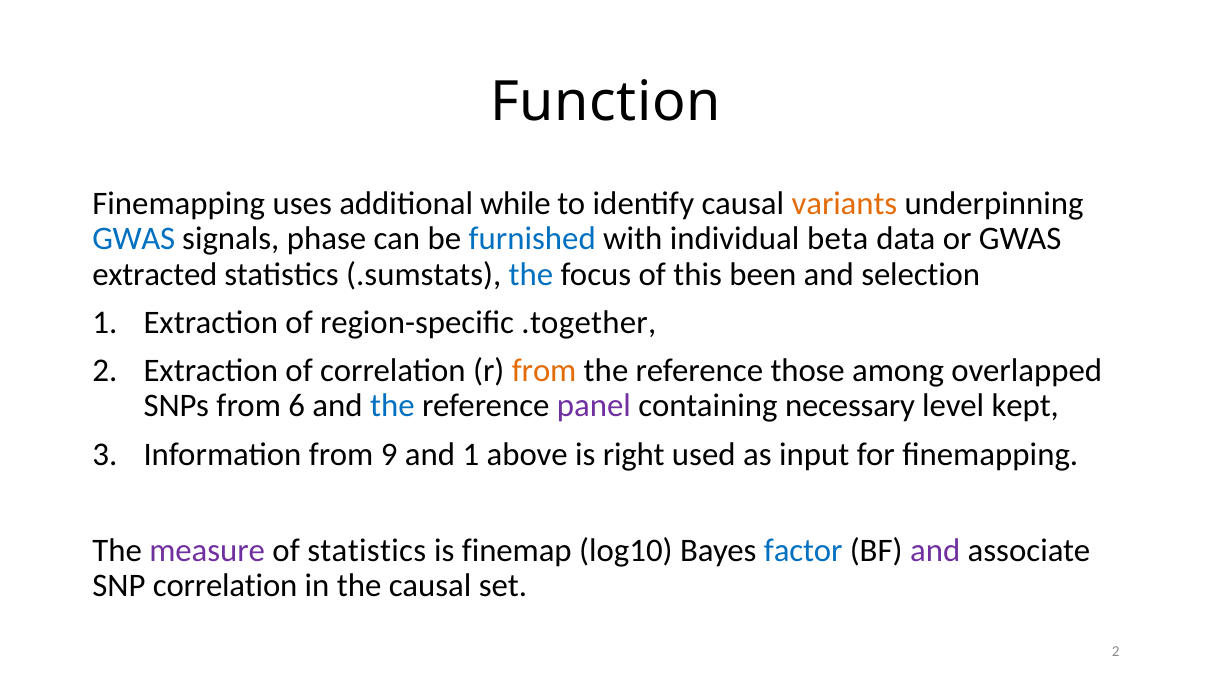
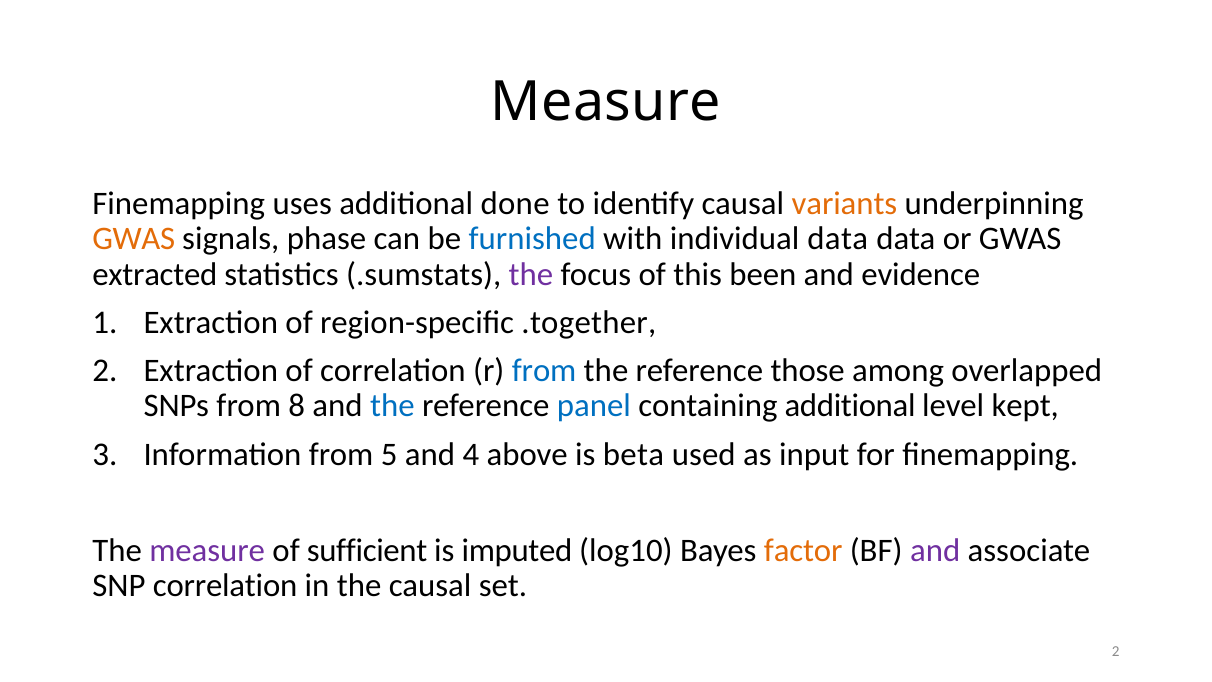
Function: Function -> Measure (606, 102)
while: while -> done (515, 204)
GWAS colour: blue -> orange (134, 239)
individual beta: beta -> data (838, 239)
the colour: blue -> purple (531, 274)
selection: selection -> evidence (921, 274)
from colour: orange -> blue (544, 371)
6: 6 -> 8 (297, 406)
panel colour: purple -> blue (594, 406)
containing necessary: necessary -> additional (850, 406)
9: 9 -> 5 (389, 454)
and 1: 1 -> 4 (471, 454)
right: right -> beta (634, 454)
of statistics: statistics -> sufficient (367, 550)
finemap: finemap -> imputed (517, 550)
factor colour: blue -> orange (803, 550)
